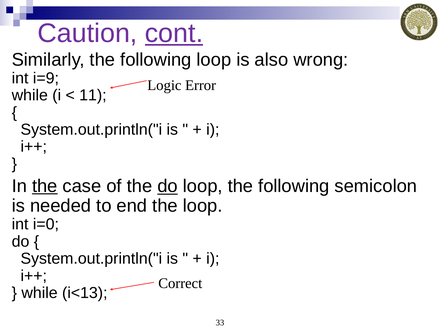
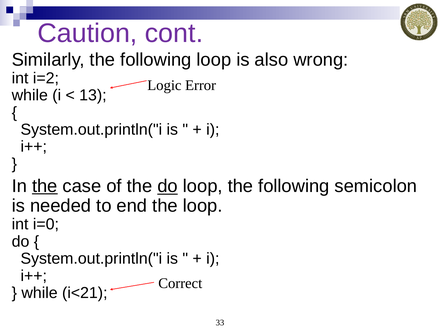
cont underline: present -> none (174, 33)
i=9: i=9 -> i=2 (46, 78)
11: 11 -> 13 (93, 95)
i<13: i<13 -> i<21 (85, 293)
